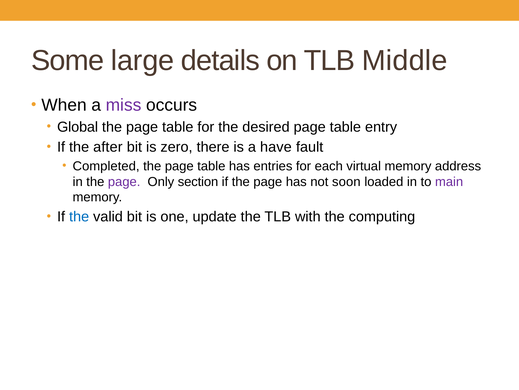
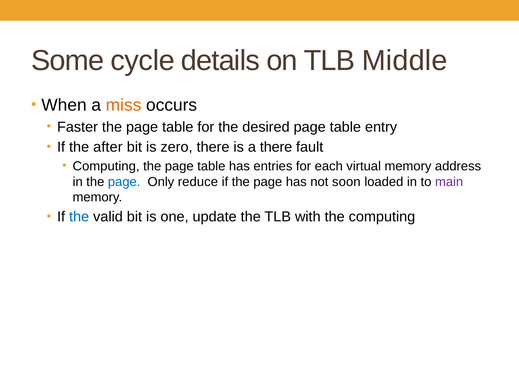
large: large -> cycle (143, 60)
miss colour: purple -> orange (124, 105)
Global: Global -> Faster (78, 127)
a have: have -> there (276, 147)
Completed: Completed -> Computing (106, 166)
page colour: purple -> blue (124, 181)
section: section -> reduce (198, 181)
